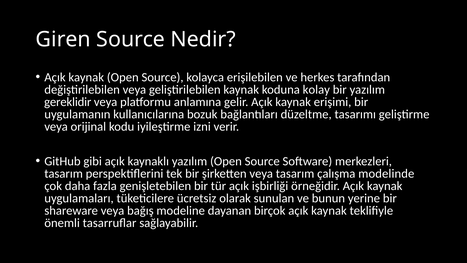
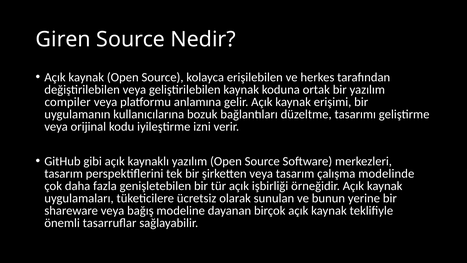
kolay: kolay -> ortak (316, 90)
gereklidir: gereklidir -> compiler (68, 102)
